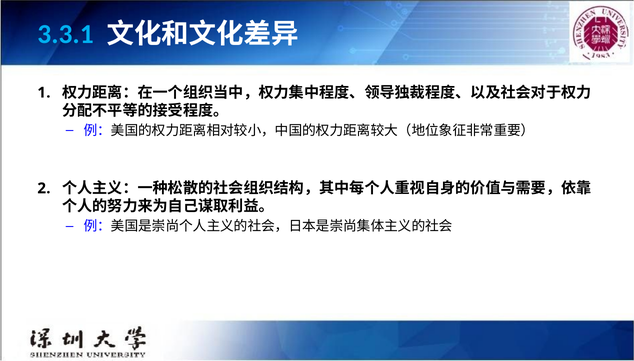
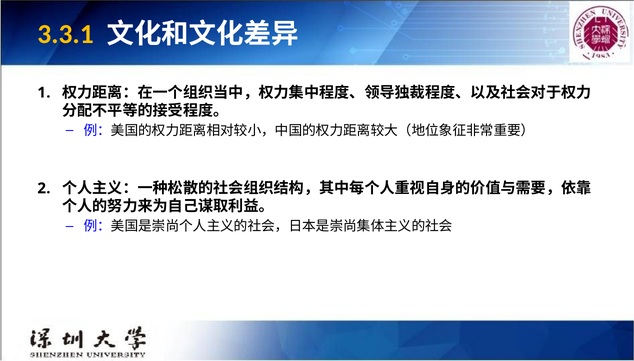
3.3.1 colour: light blue -> yellow (66, 34)
